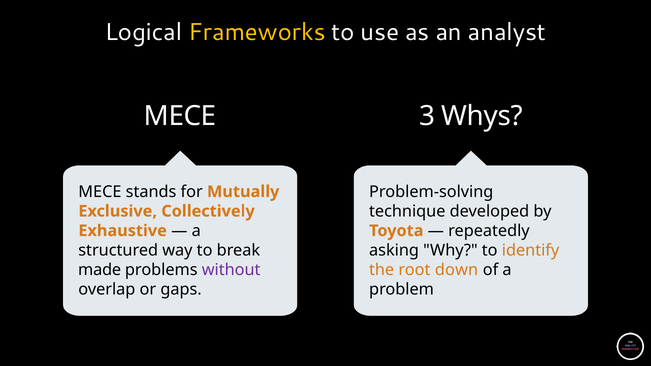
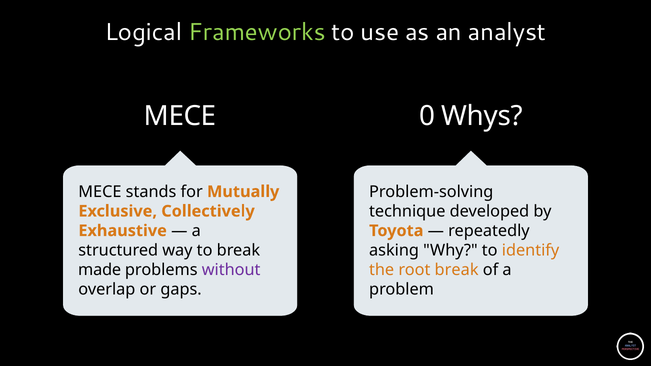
Frameworks colour: yellow -> light green (257, 32)
3: 3 -> 0 (427, 116)
root down: down -> break (457, 270)
